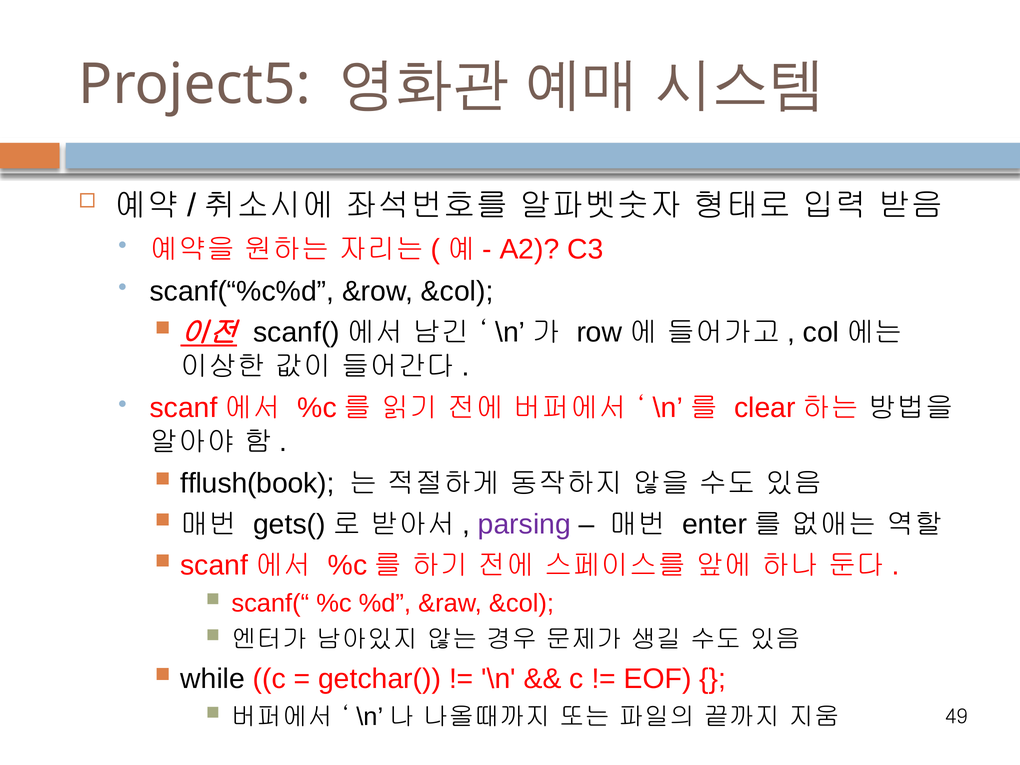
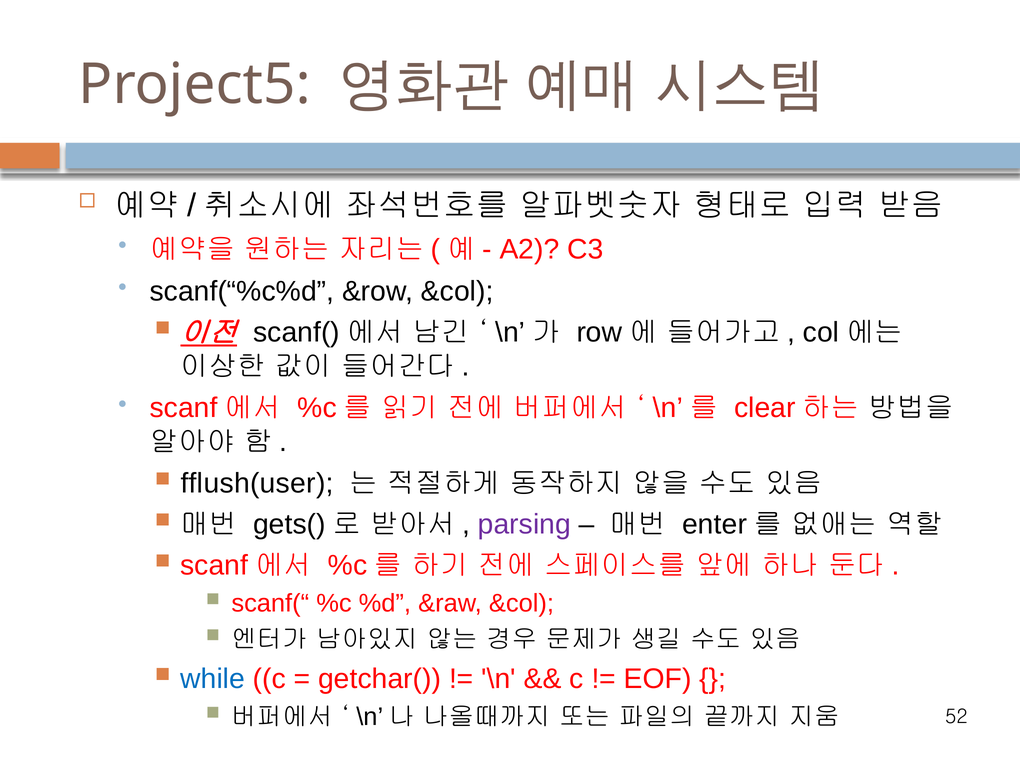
fflush(book: fflush(book -> fflush(user (257, 483)
while colour: black -> blue (213, 679)
49: 49 -> 52 (956, 716)
